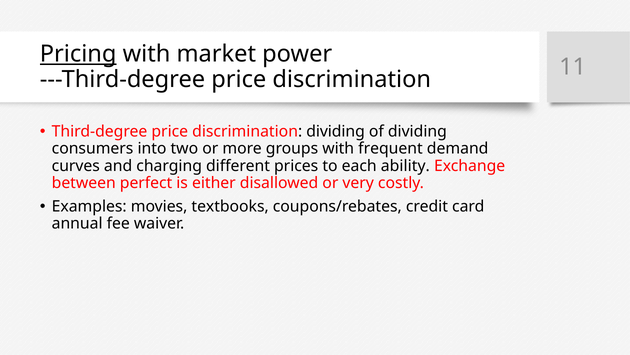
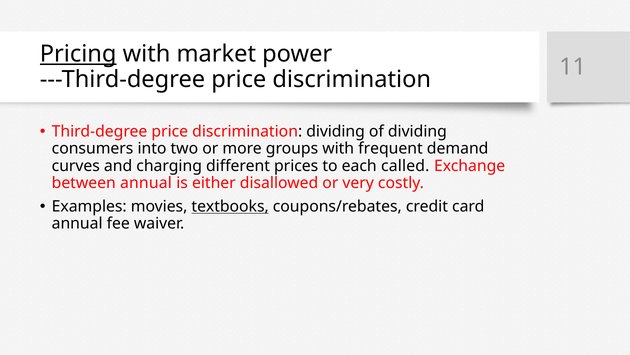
ability: ability -> called (405, 166)
between perfect: perfect -> annual (146, 183)
textbooks underline: none -> present (230, 206)
